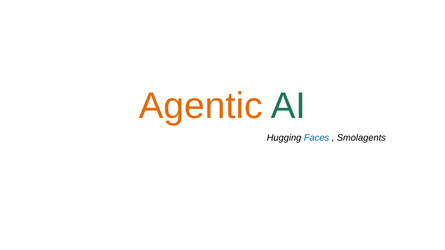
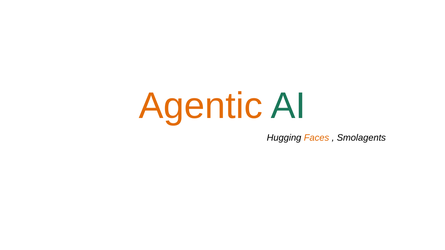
Faces colour: blue -> orange (317, 138)
